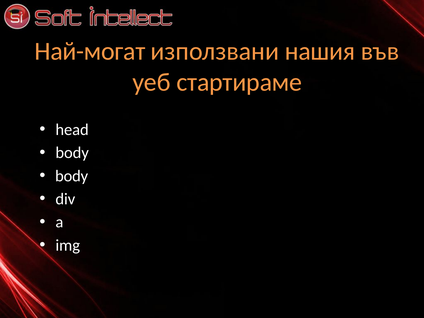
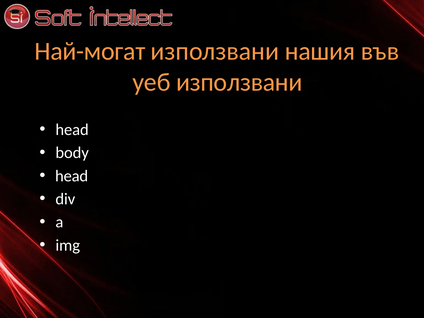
уеб стартираме: стартираме -> използвани (239, 82)
body: body -> head (72, 176)
